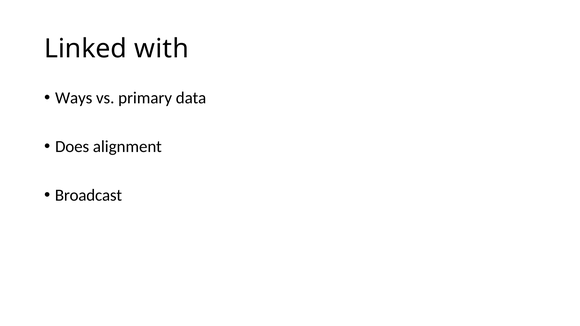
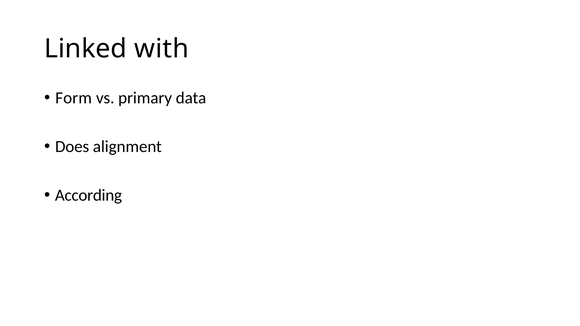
Ways: Ways -> Form (74, 98)
Broadcast: Broadcast -> According (88, 195)
